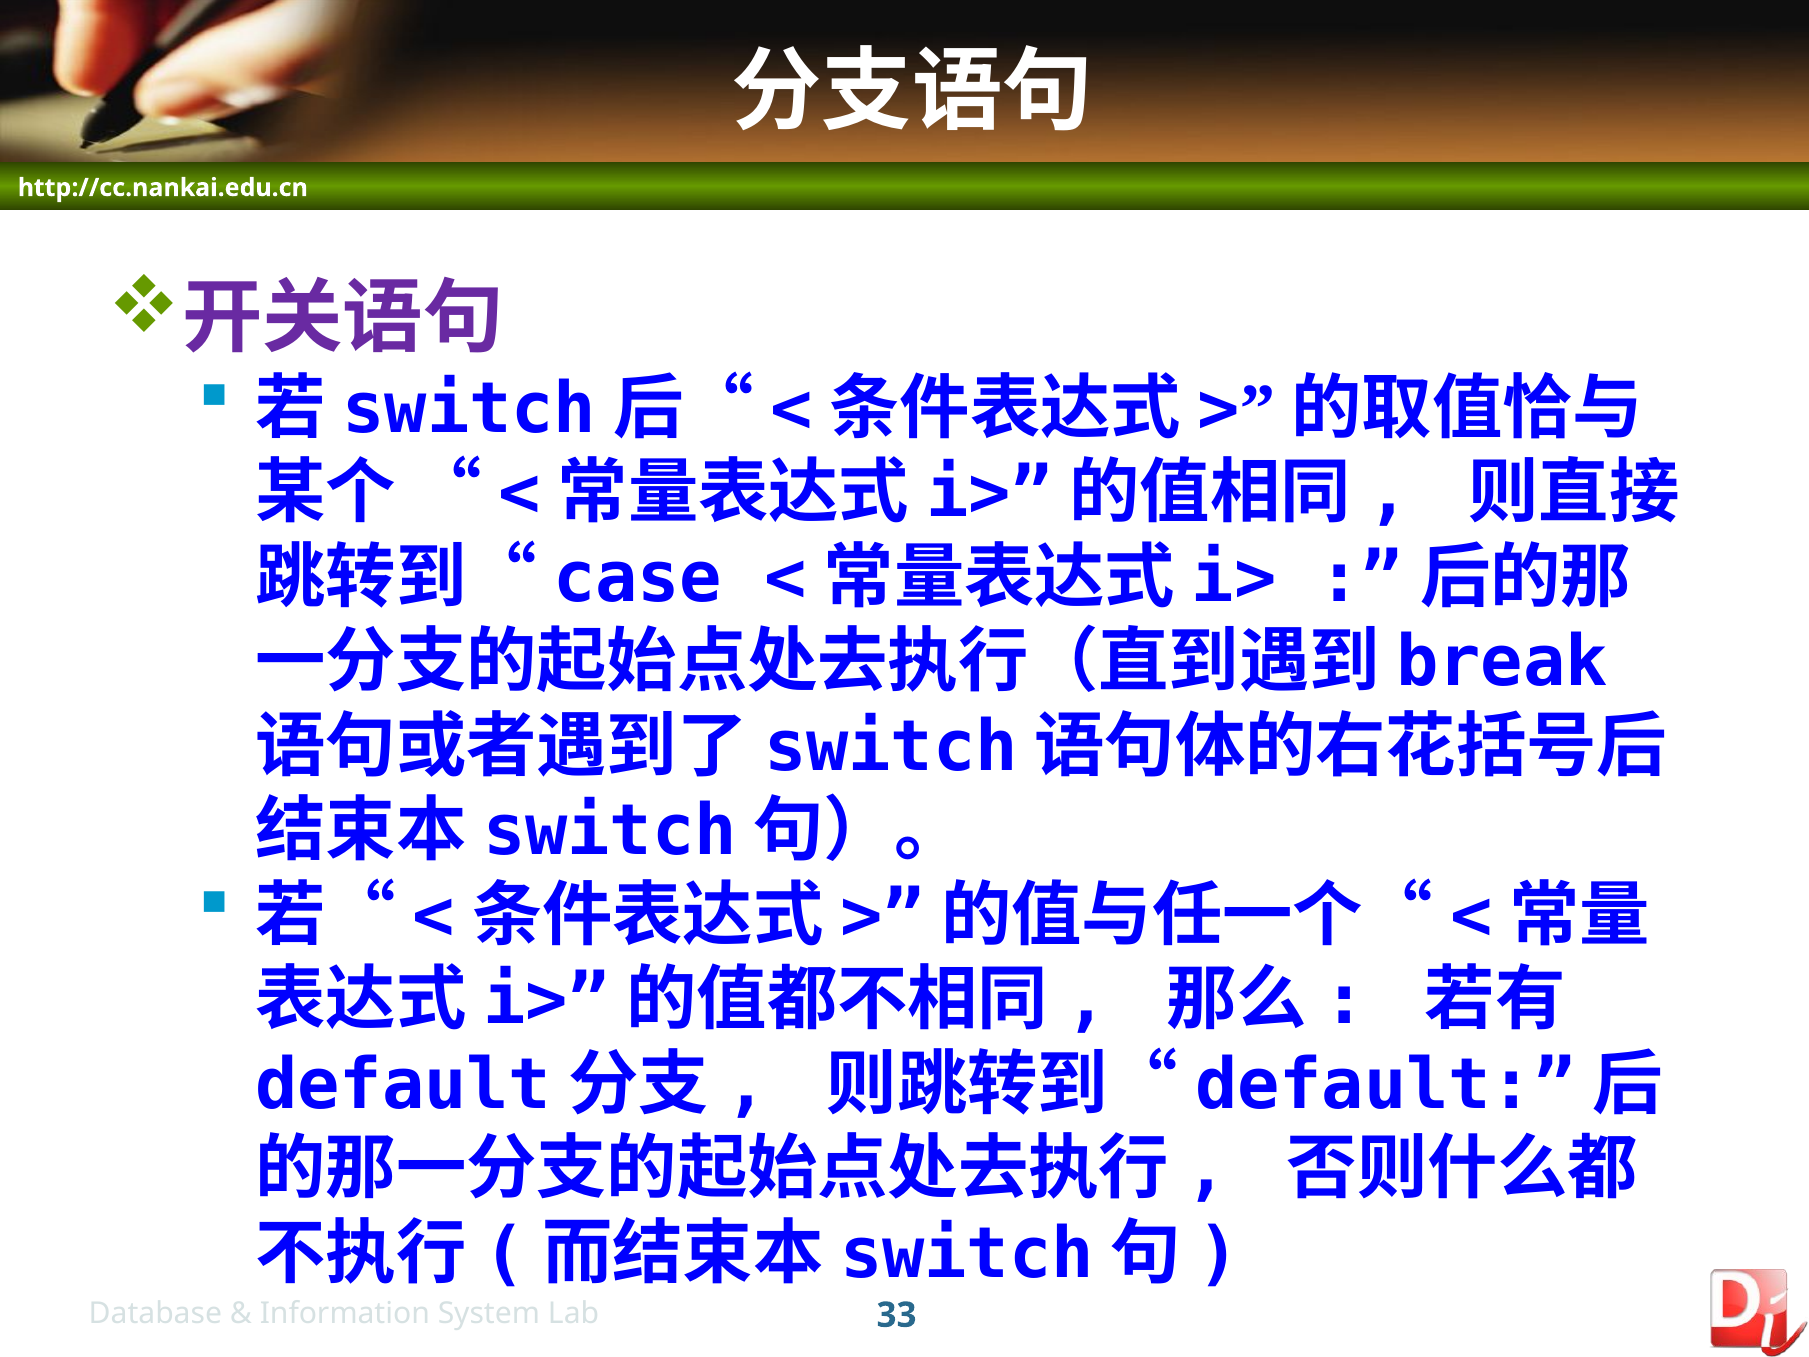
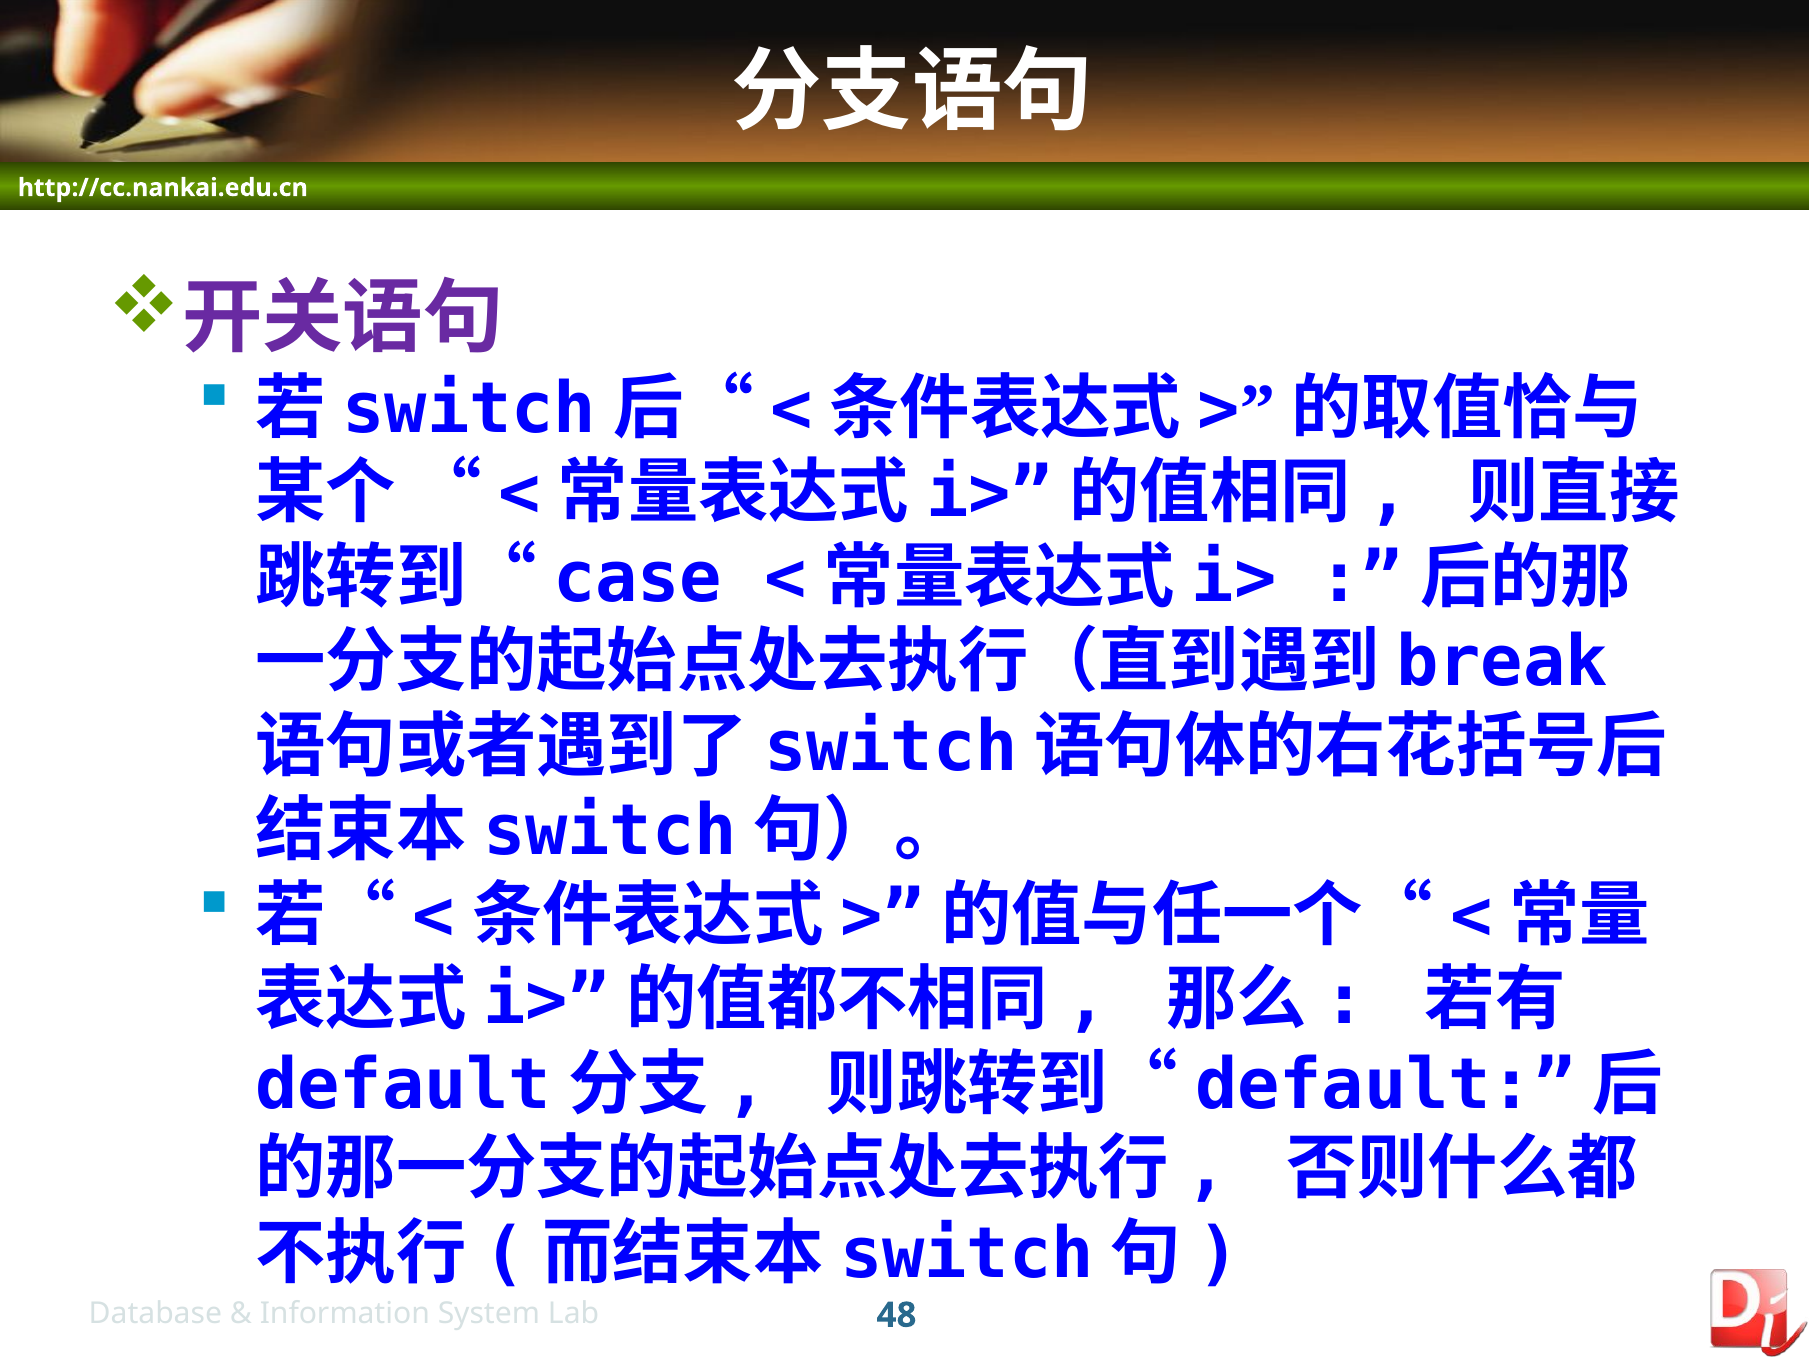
33: 33 -> 48 (897, 1315)
